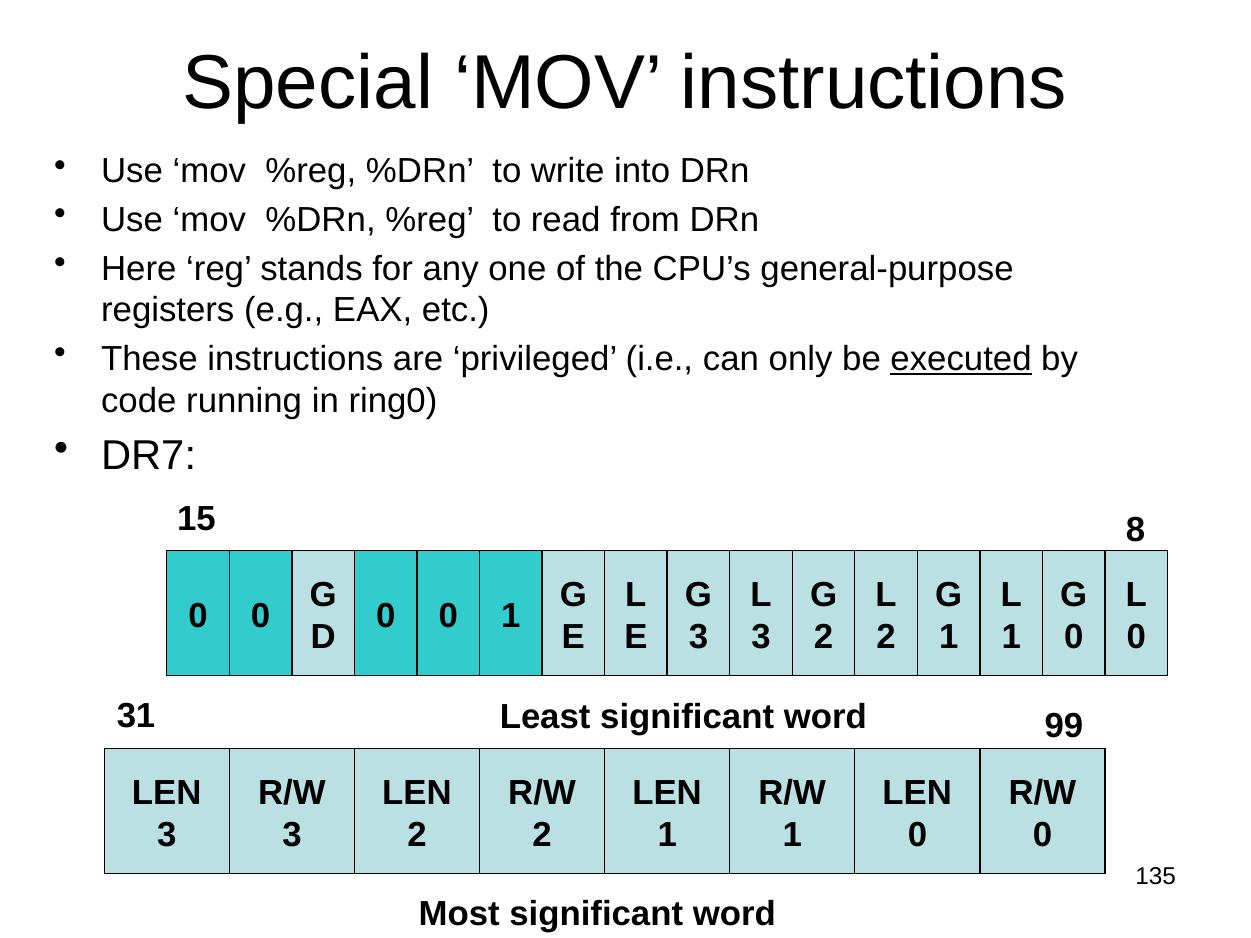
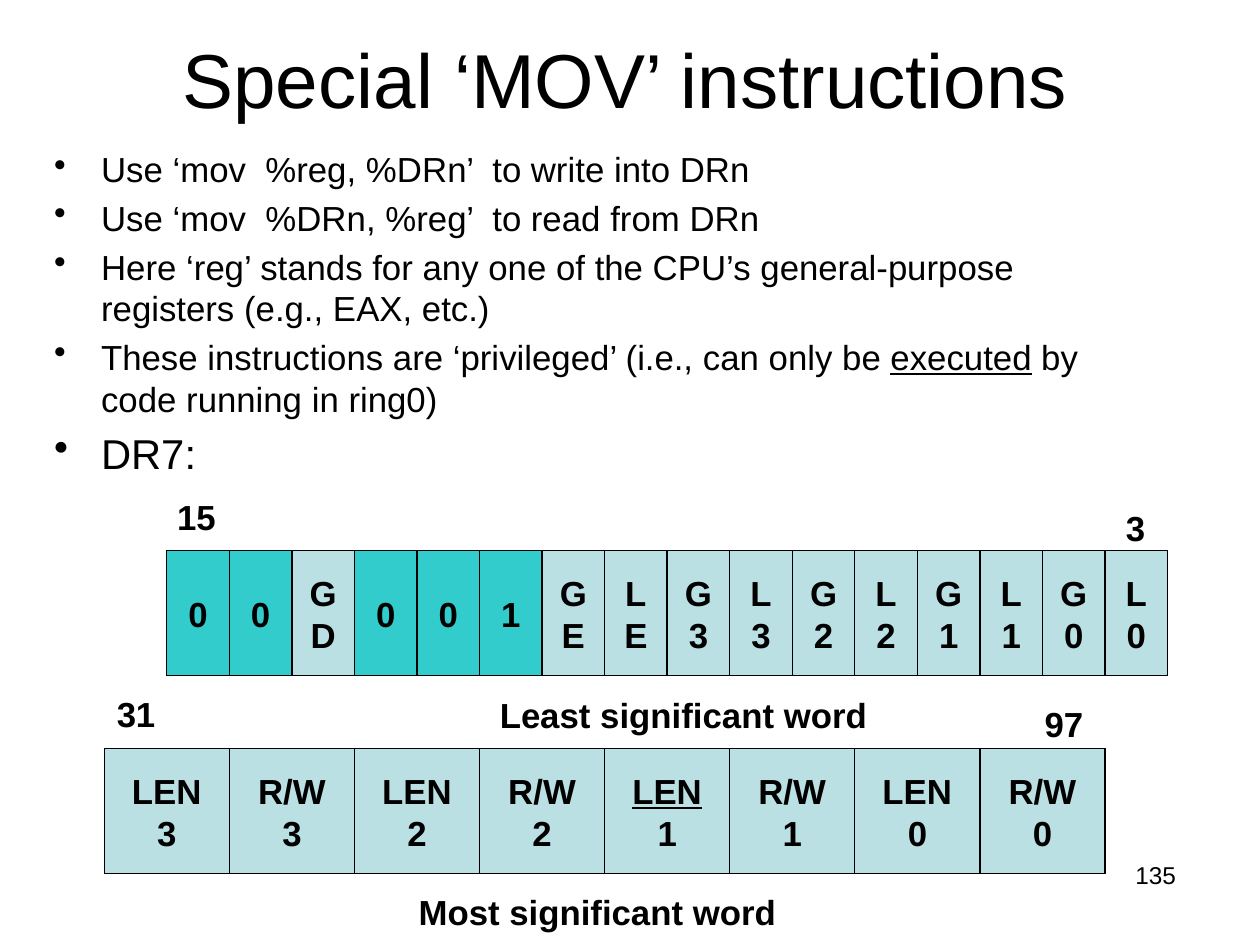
15 8: 8 -> 3 (1136, 530)
99: 99 -> 97 (1064, 726)
LEN underline: none -> present (667, 793)
